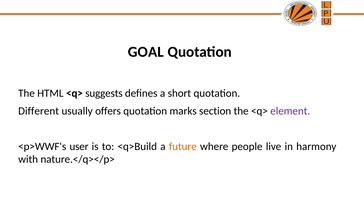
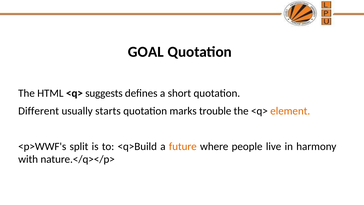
offers: offers -> starts (108, 111)
section: section -> trouble (215, 111)
element colour: purple -> orange (290, 111)
user: user -> split (79, 146)
